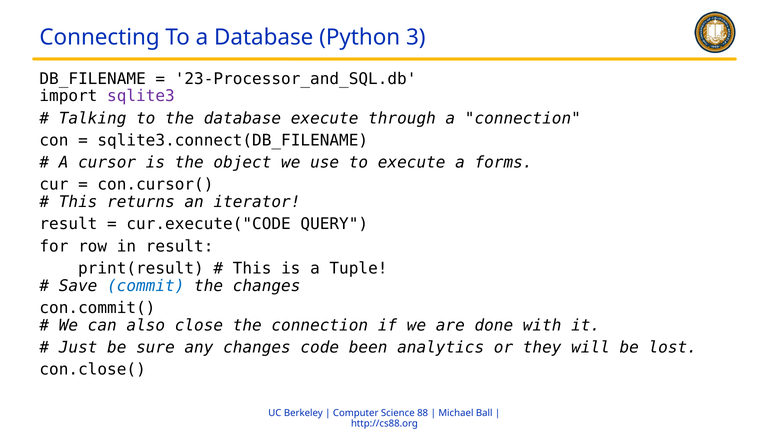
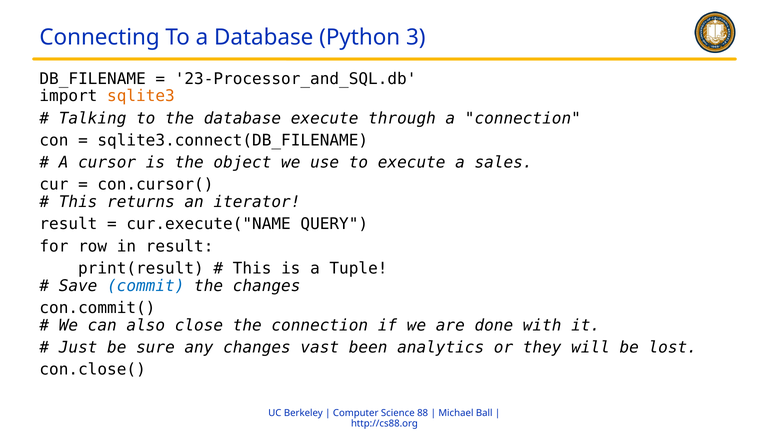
sqlite3 colour: purple -> orange (141, 96)
forms: forms -> sales (504, 162)
cur.execute("CODE: cur.execute("CODE -> cur.execute("NAME (209, 224)
code: code -> vast (320, 347)
